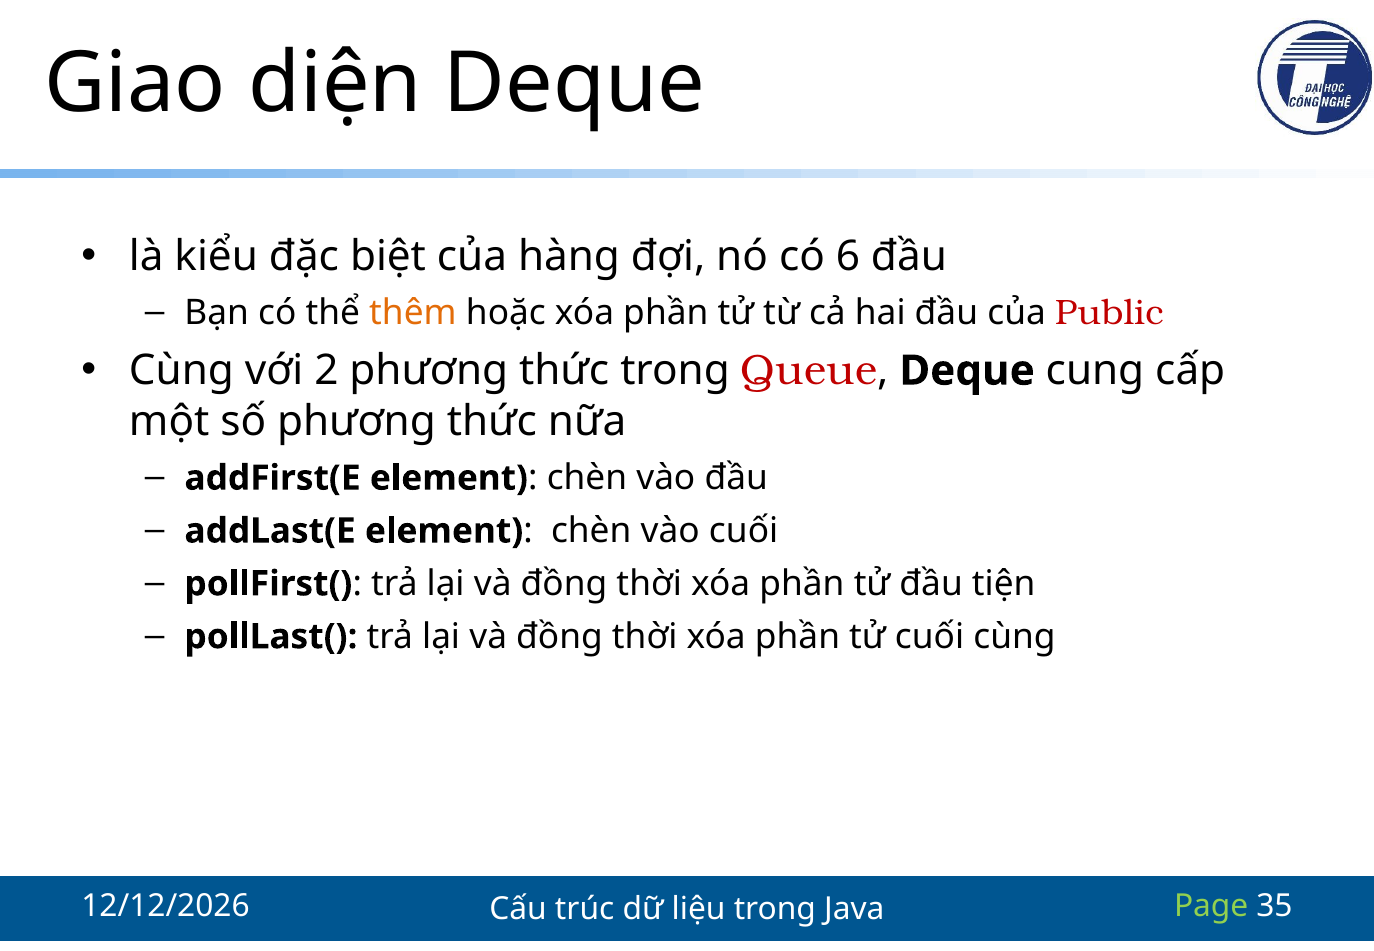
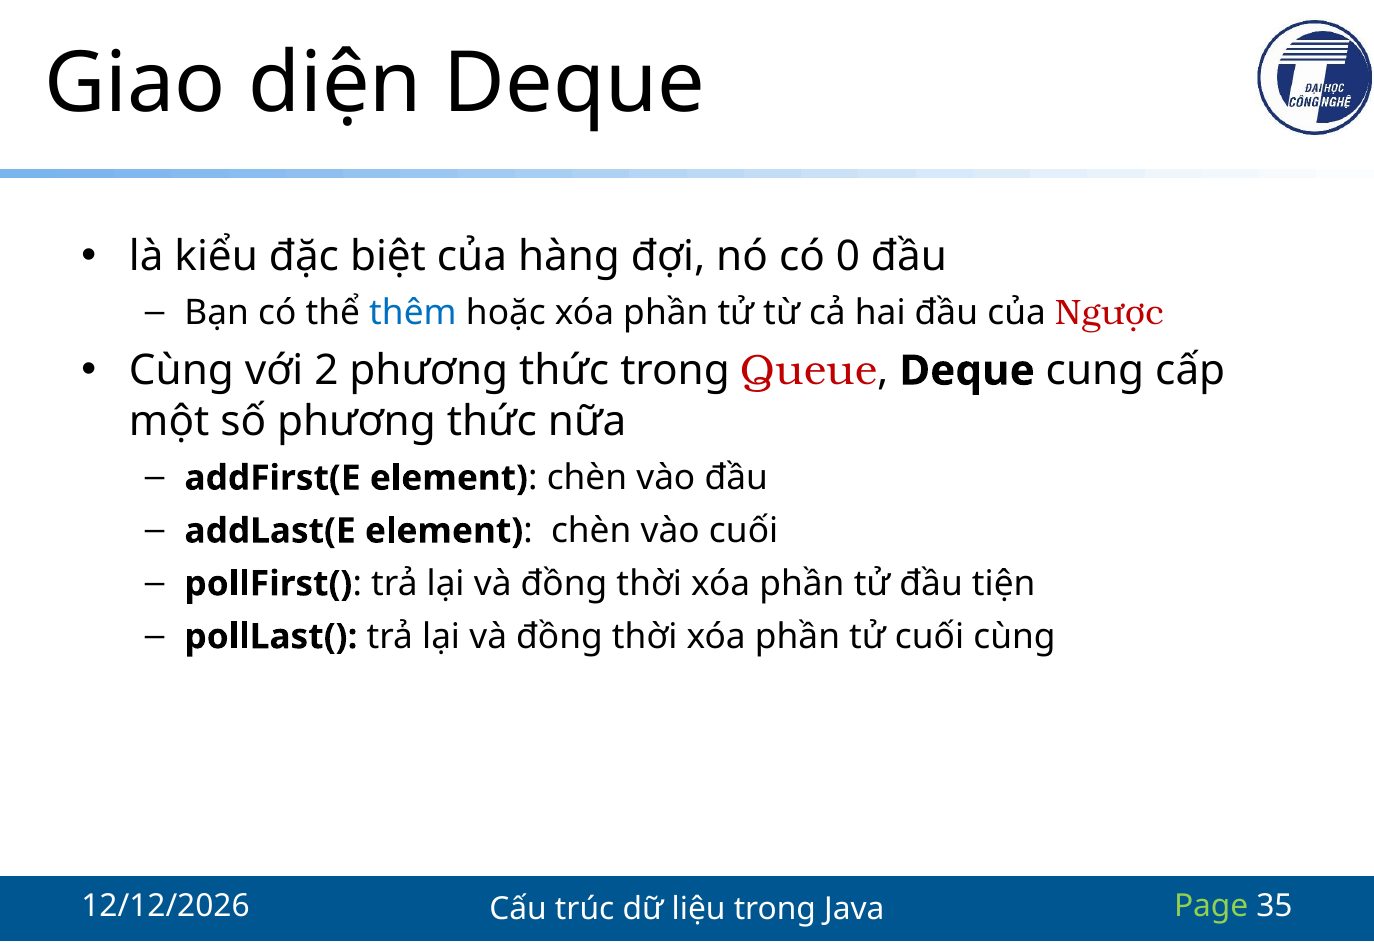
6: 6 -> 0 (848, 257)
thêm colour: orange -> blue (413, 313)
Public: Public -> Ngược (1109, 313)
